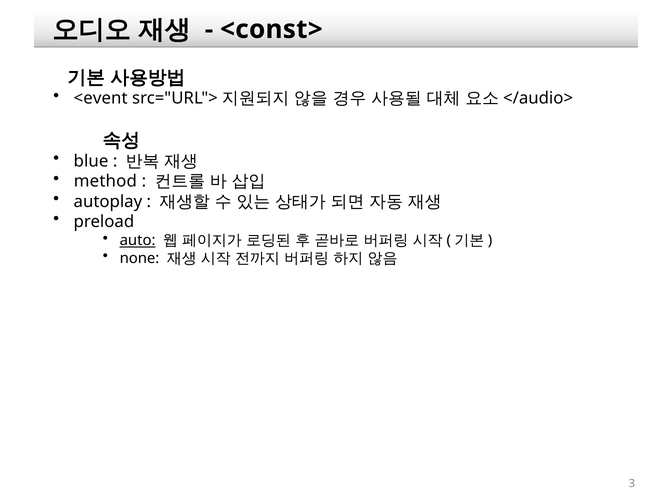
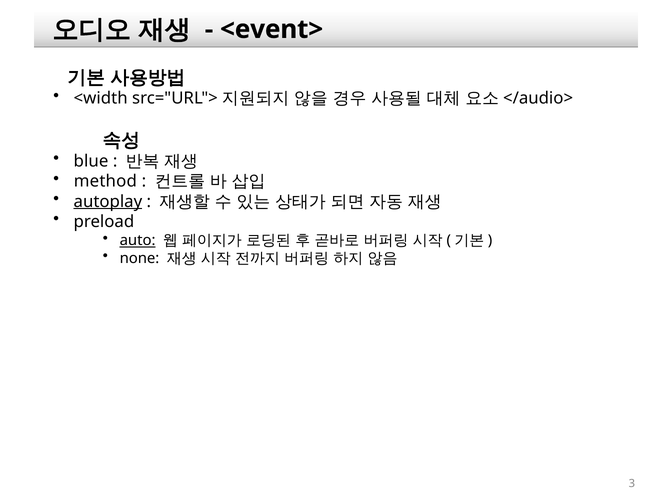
<const>: <const> -> <event> (272, 29)
<event: <event -> <width (101, 98)
autoplay underline: none -> present (108, 201)
